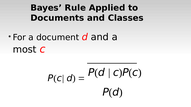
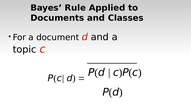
most: most -> topic (25, 50)
